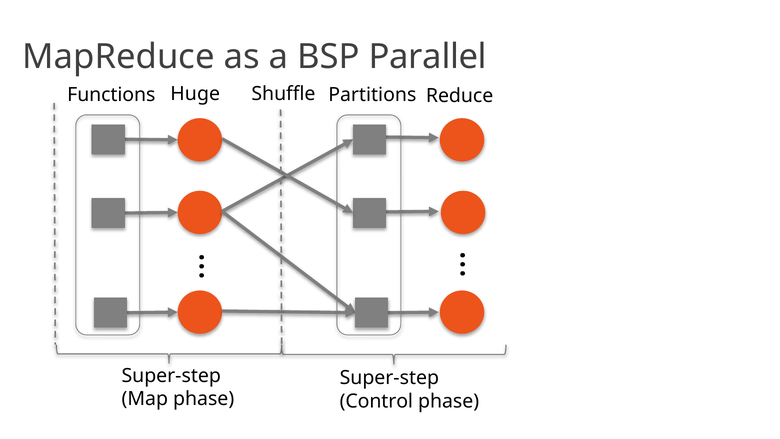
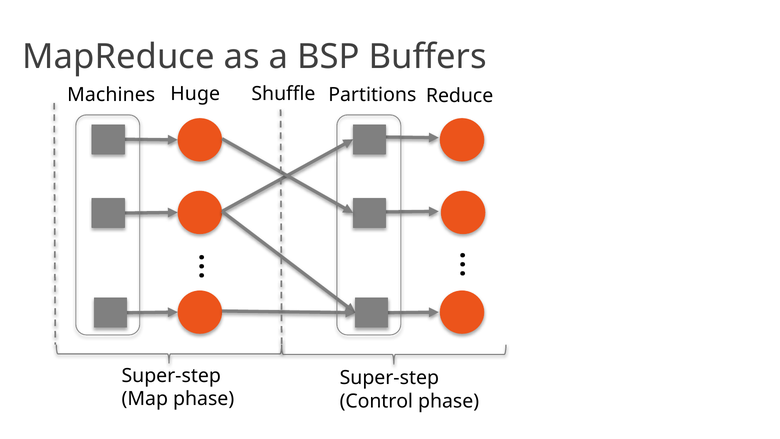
Parallel: Parallel -> Buffers (428, 57)
Functions: Functions -> Machines (111, 95)
